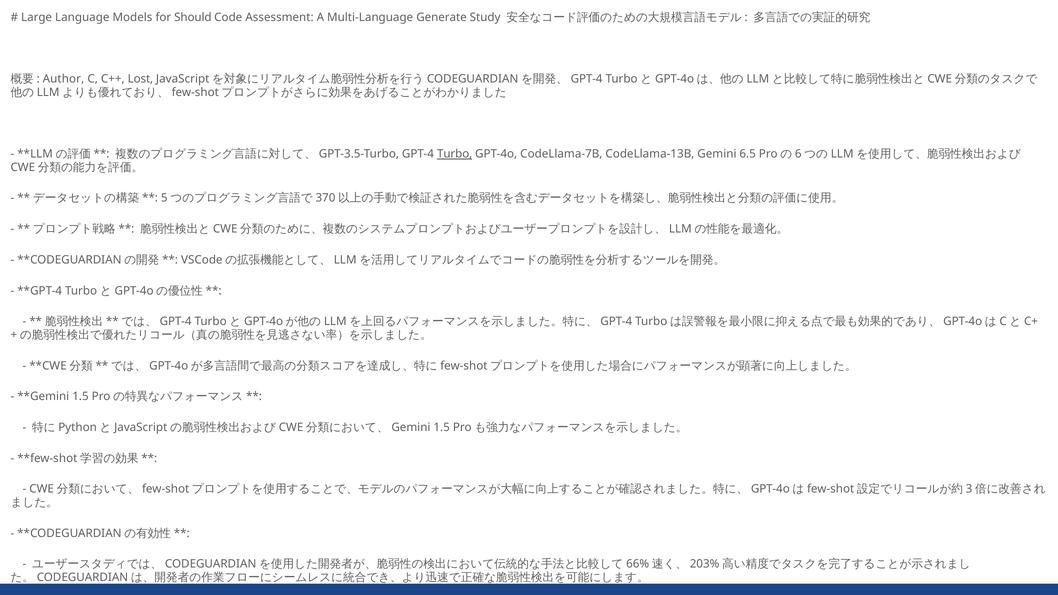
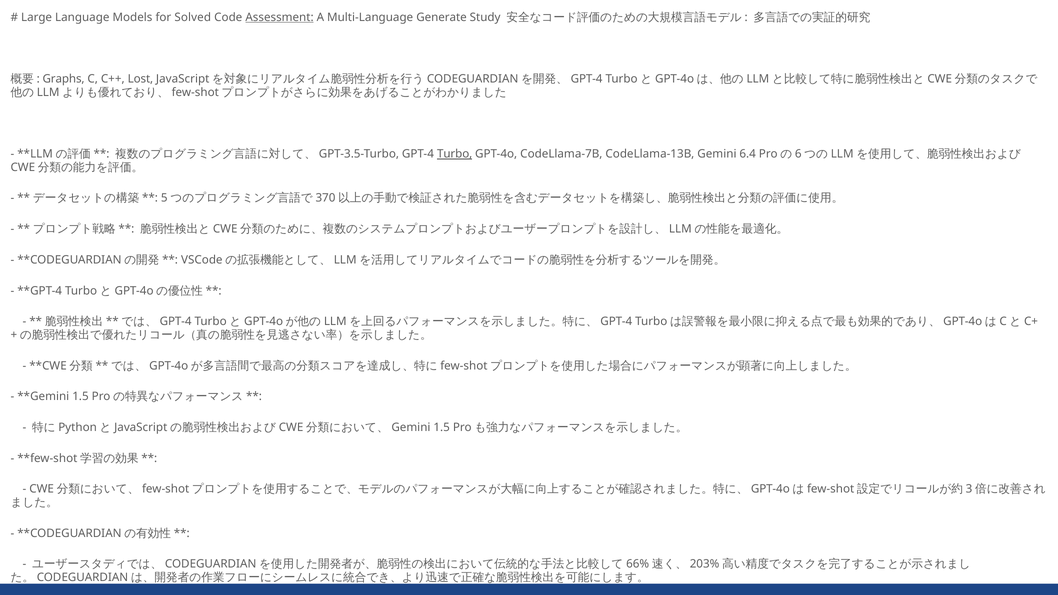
Should: Should -> Solved (193, 17)
Assessment underline: none -> present (280, 17)
Author: Author -> Graphs (64, 79)
6.5: 6.5 -> 6.4 (748, 154)
